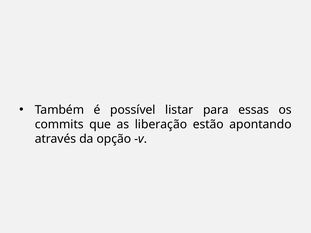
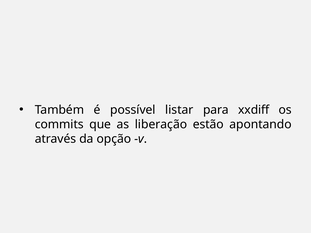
essas: essas -> xxdiff (254, 110)
